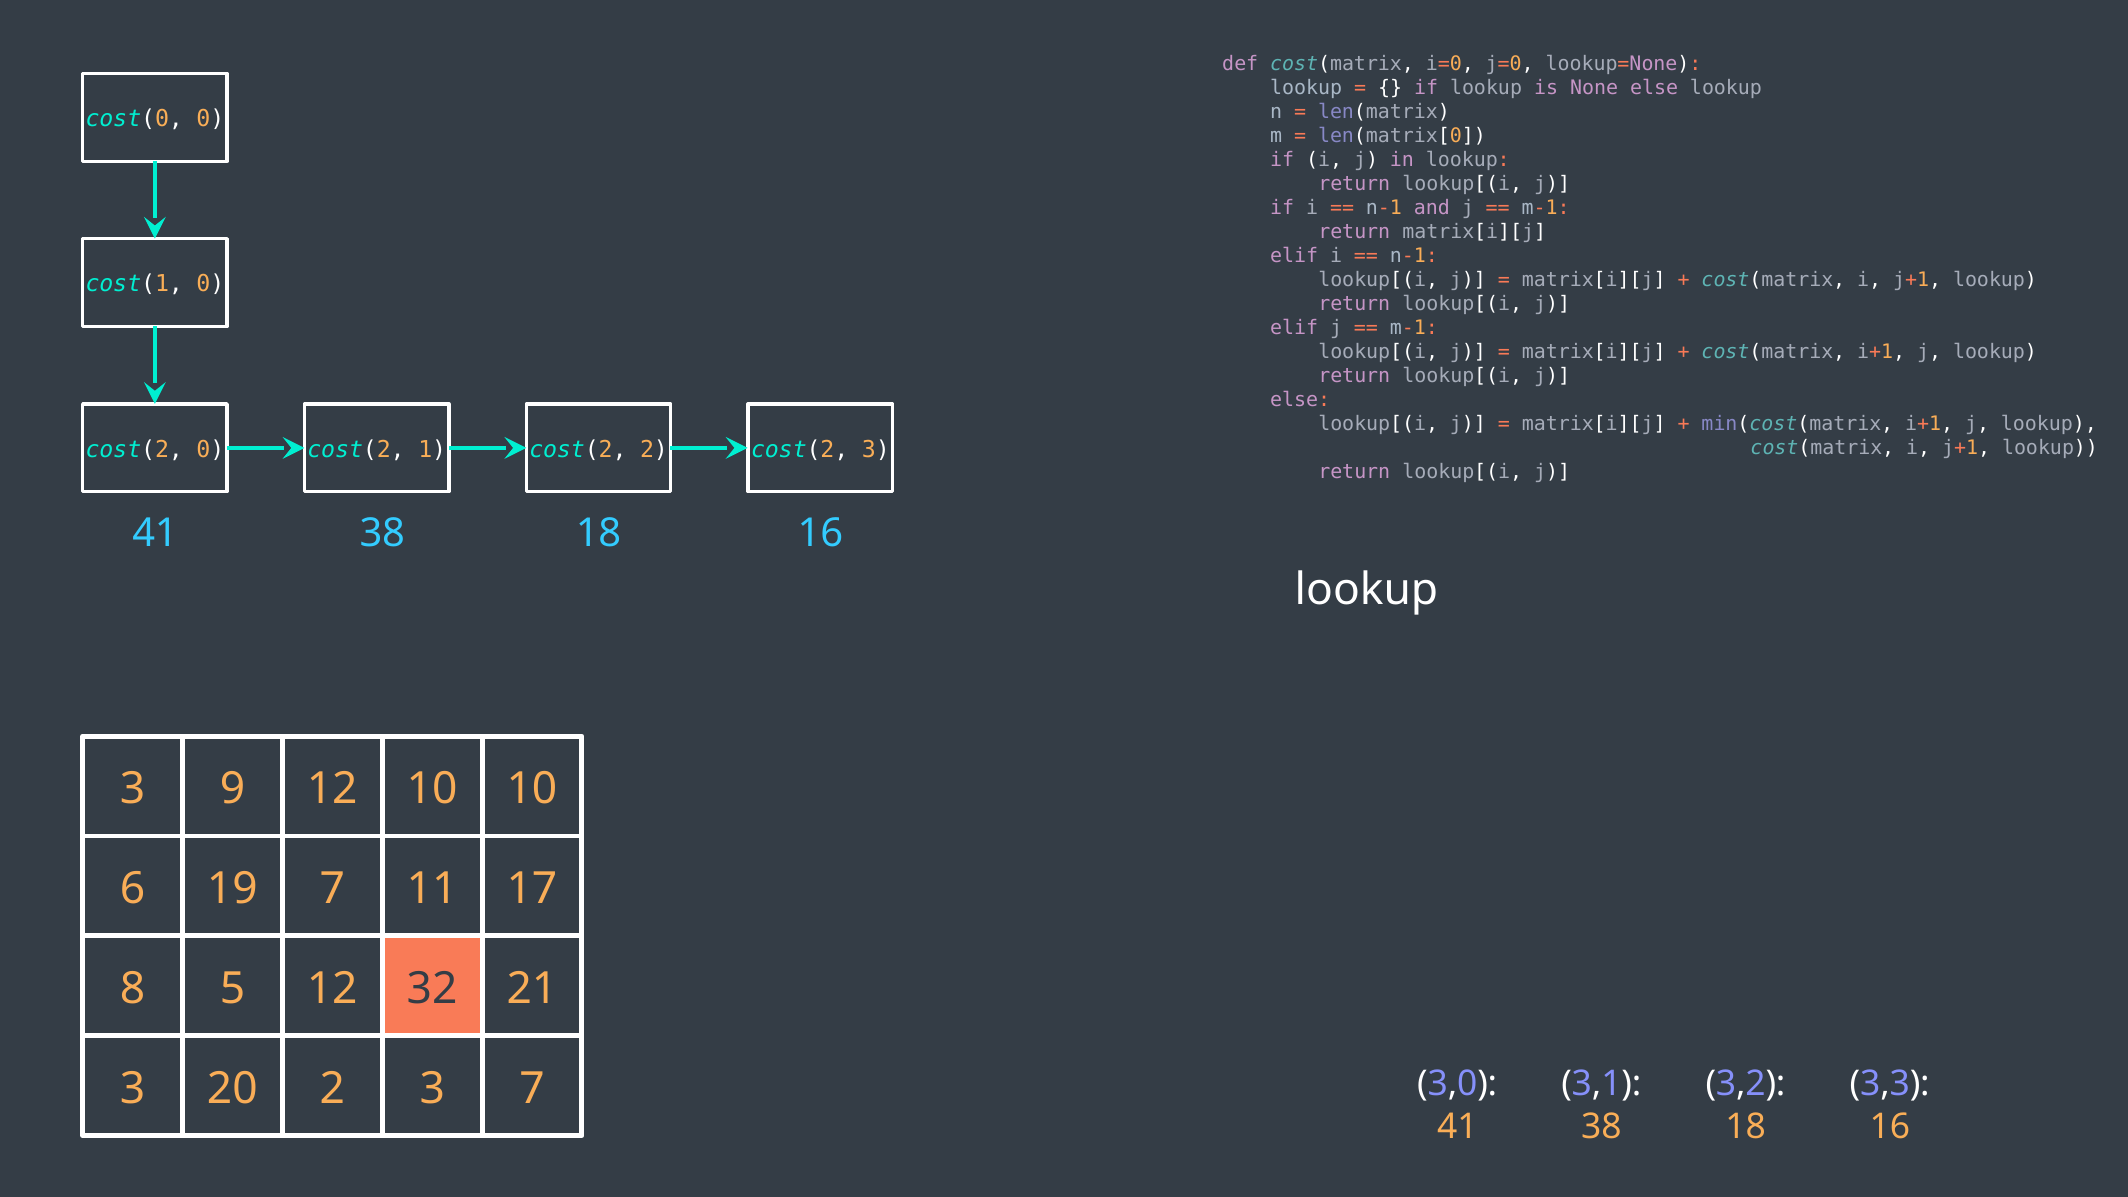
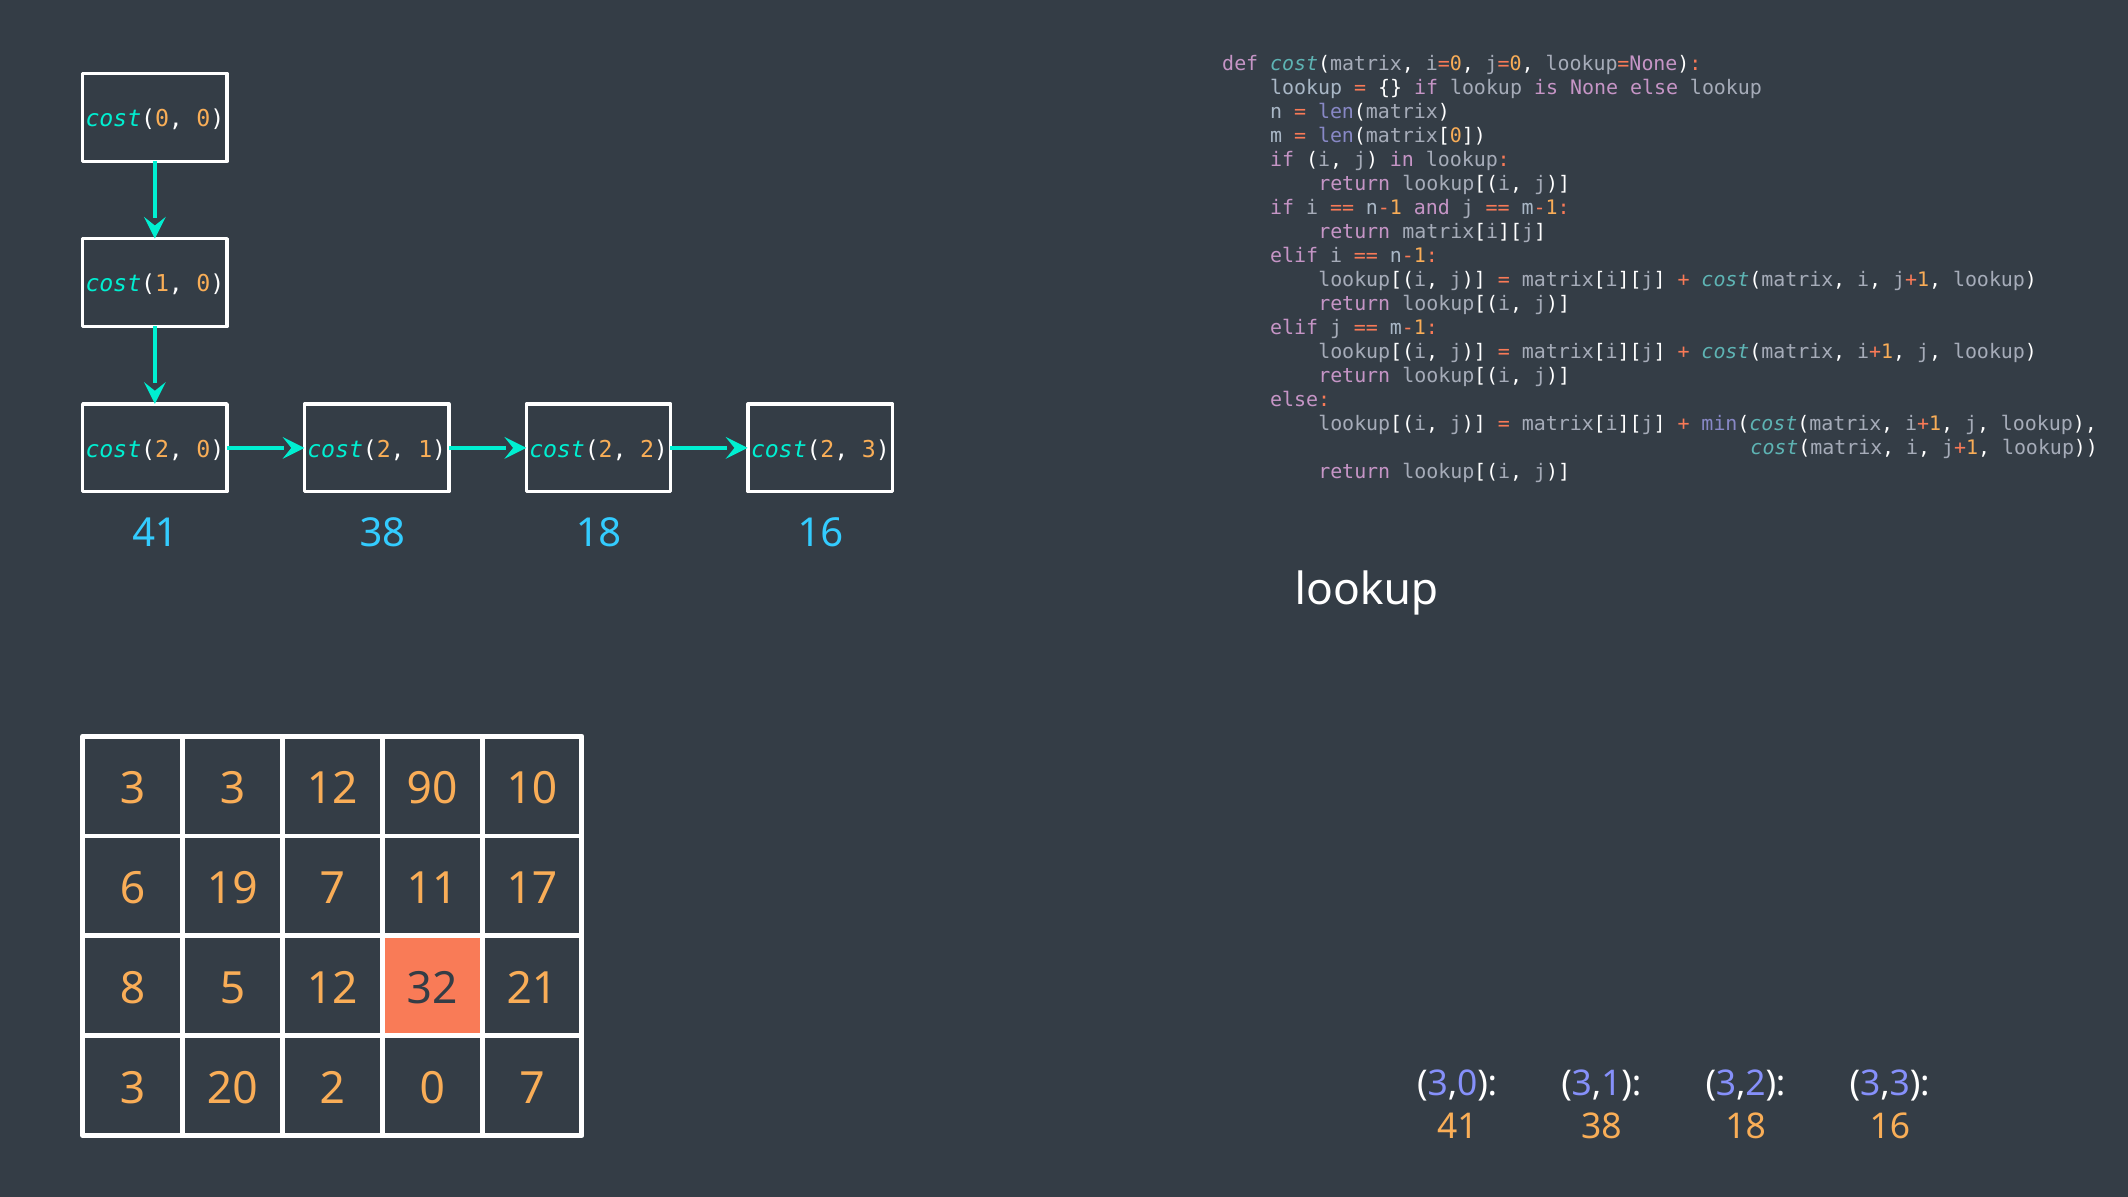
3 9: 9 -> 3 (232, 789)
12 10: 10 -> 90 (432, 789)
20 2 3: 3 -> 0 (432, 1089)
